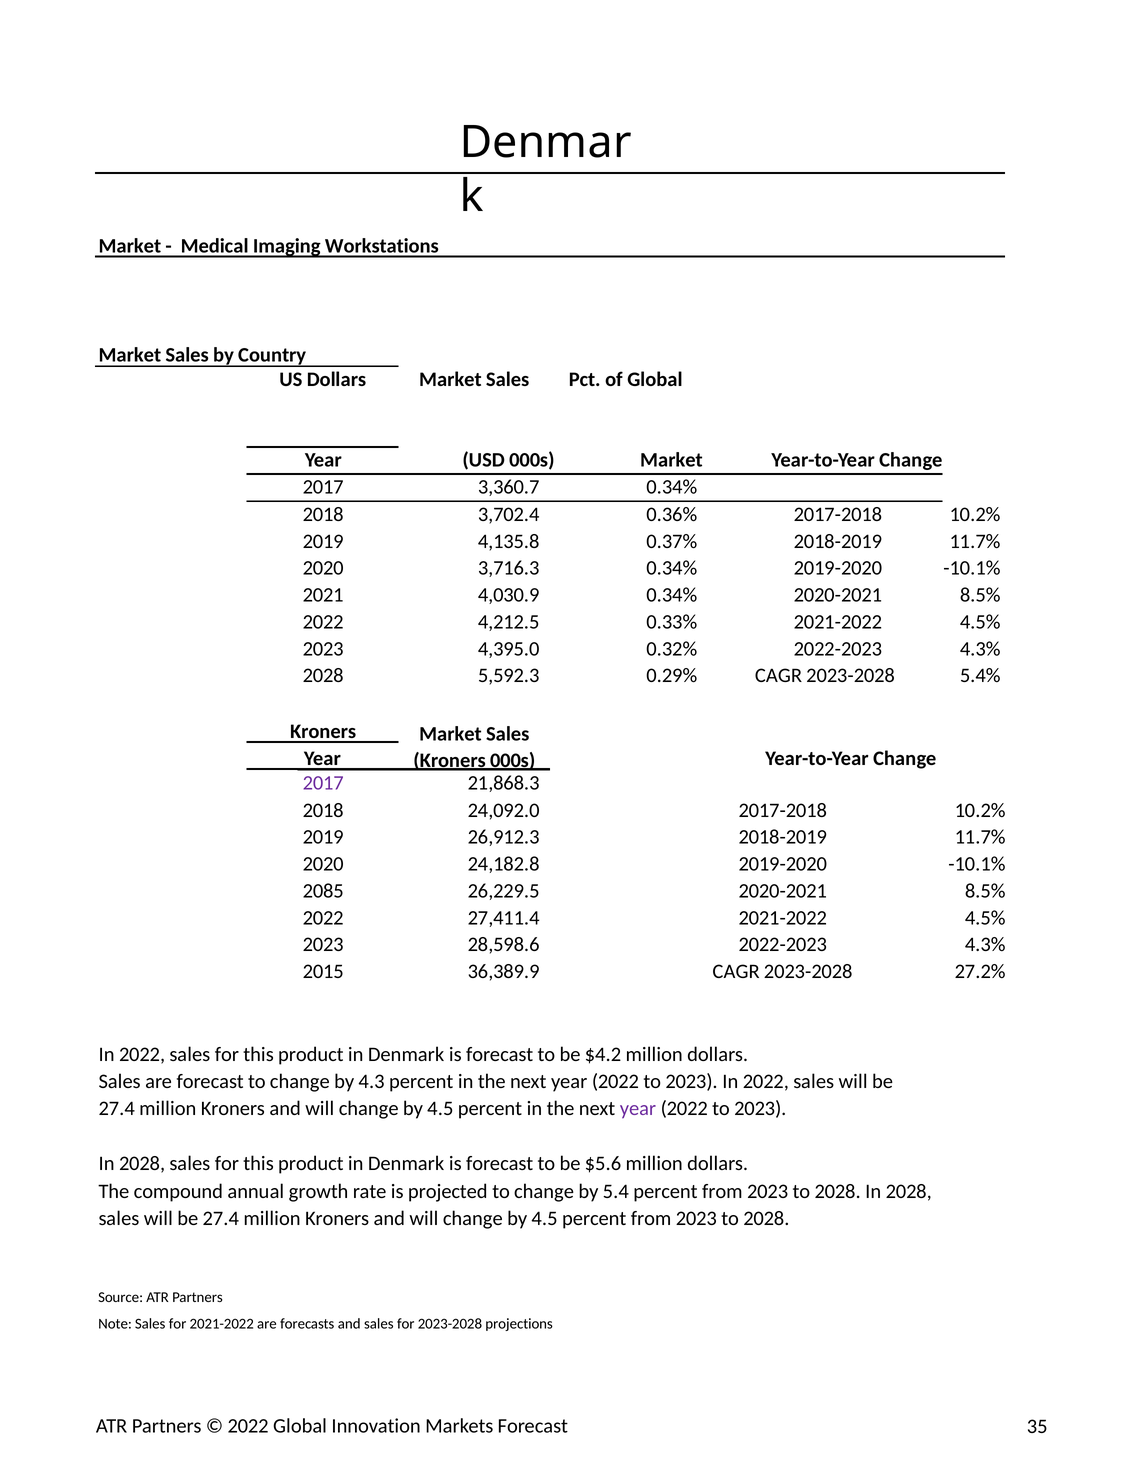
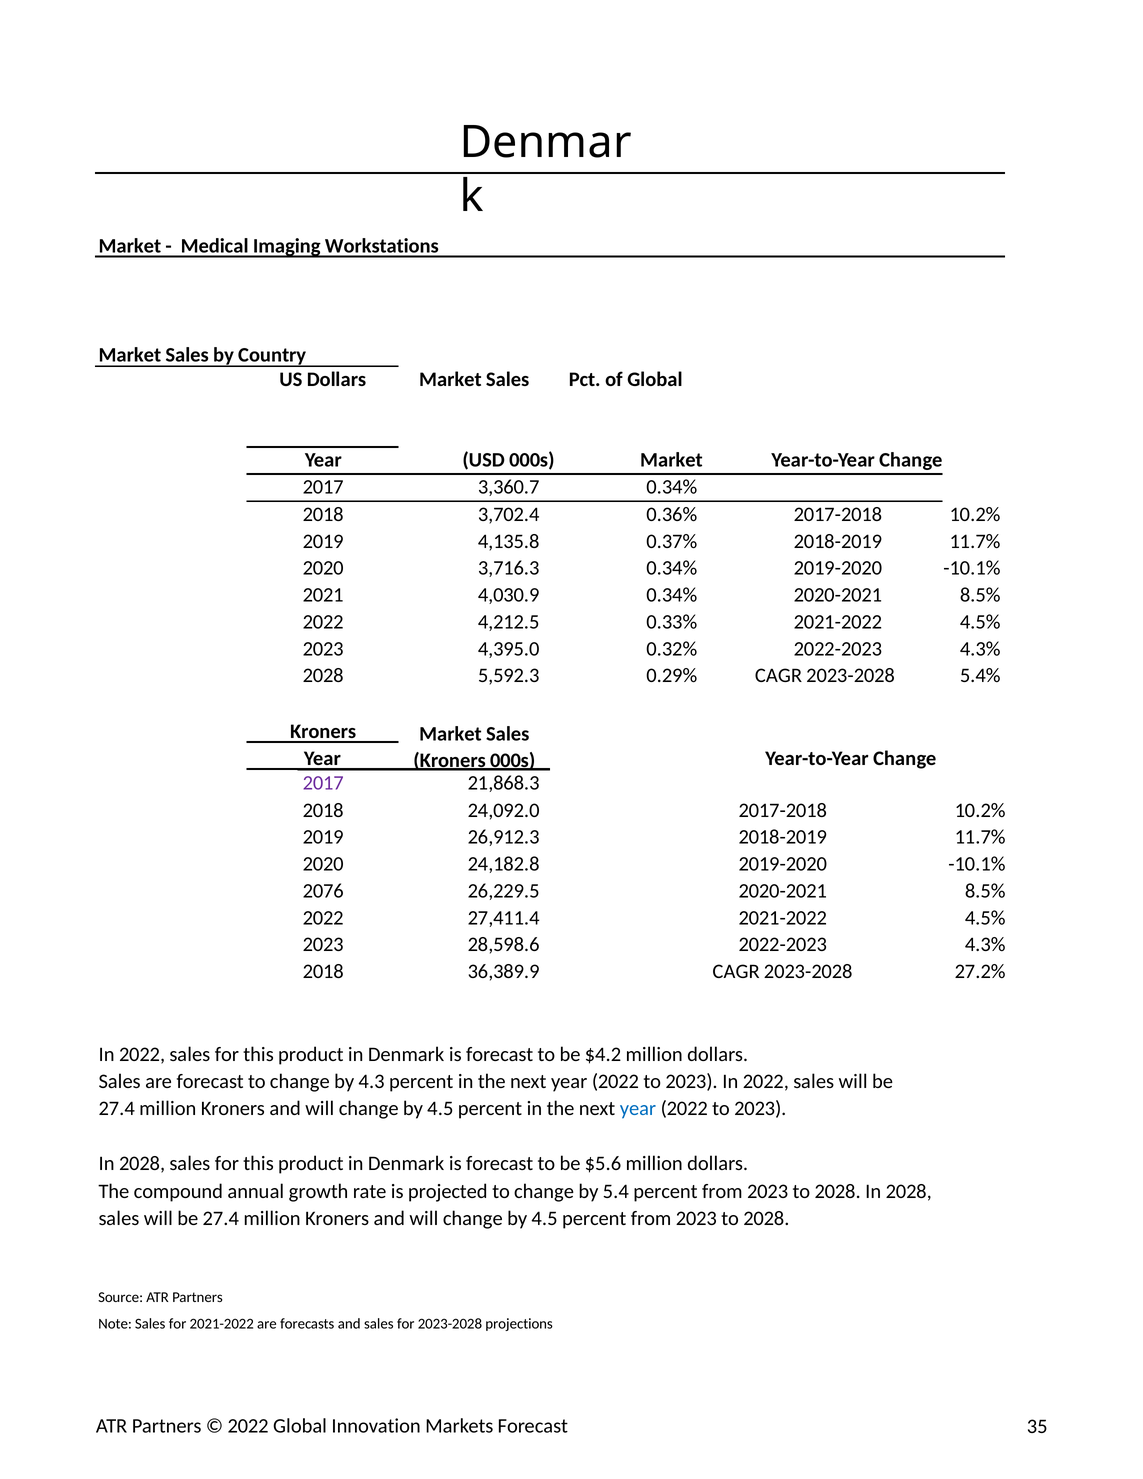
2085: 2085 -> 2076 (323, 891)
2015: 2015 -> 2018 (323, 972)
year colour: purple -> blue (638, 1108)
